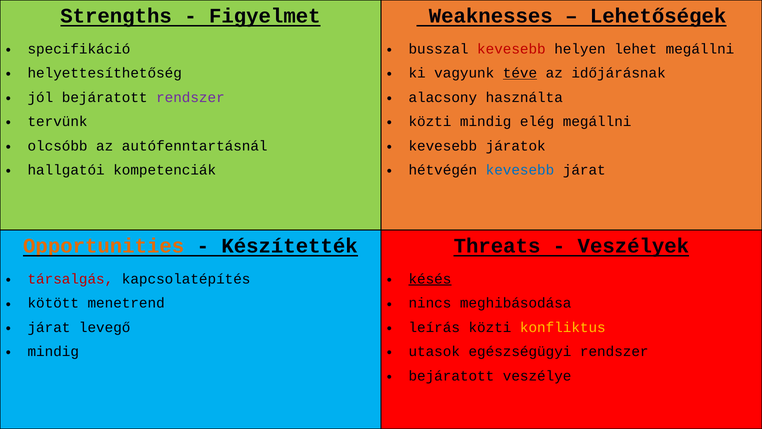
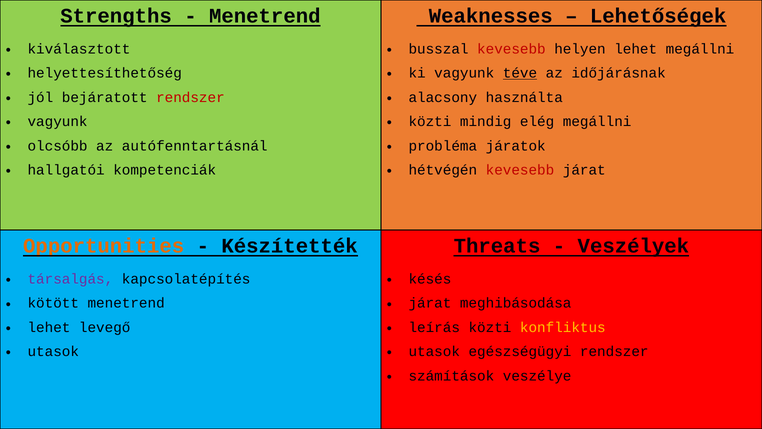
Figyelmet: Figyelmet -> Menetrend (265, 16)
specifikáció: specifikáció -> kiválasztott (79, 49)
rendszer colour: purple -> red (190, 97)
tervünk: tervünk -> vagyunk (58, 121)
kevesebb: kevesebb -> probléma (443, 146)
kevesebb colour: blue -> red (520, 170)
társalgás colour: red -> purple (70, 279)
késés underline: present -> none (430, 279)
nincs: nincs -> járat (430, 303)
járat: járat -> lehet (49, 327)
mindig: mindig -> utasok (53, 351)
bejáratott: bejáratott -> számítások (451, 376)
